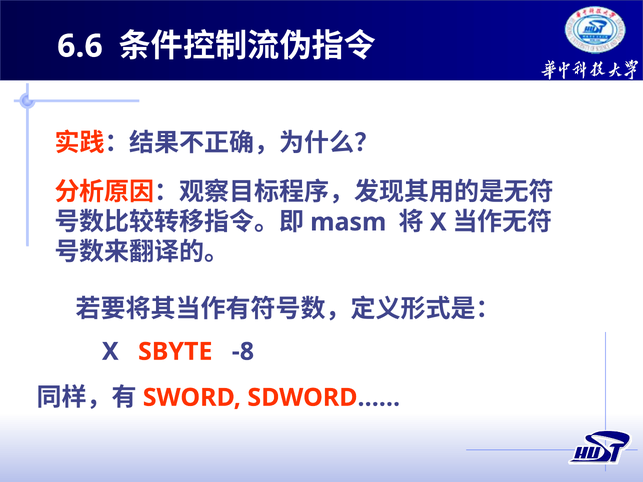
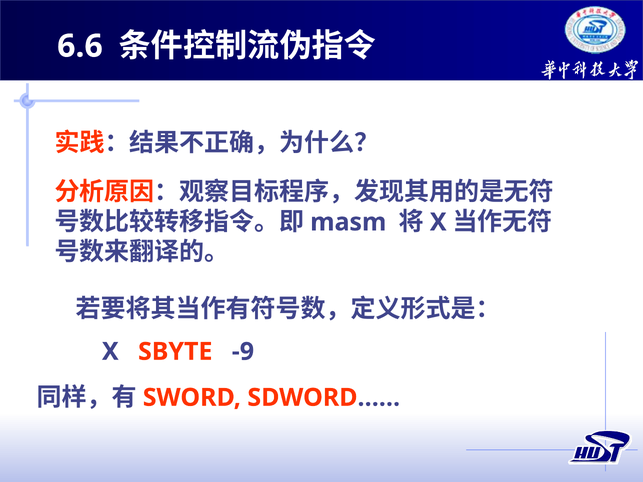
-8: -8 -> -9 (243, 352)
